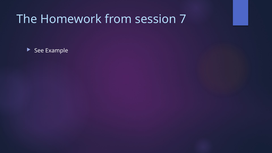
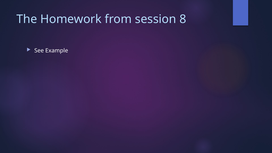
7: 7 -> 8 (183, 19)
